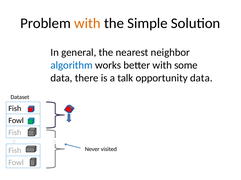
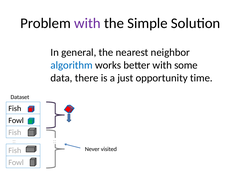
with colour: orange -> purple (87, 23)
talk: talk -> just (125, 78)
opportunity data: data -> time (201, 78)
